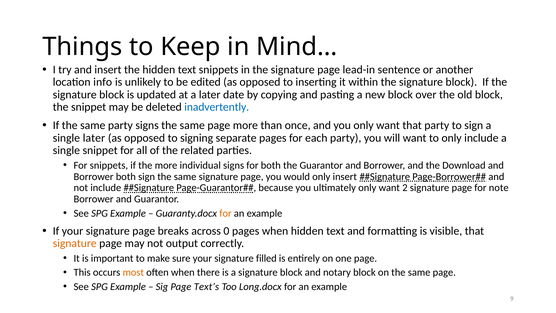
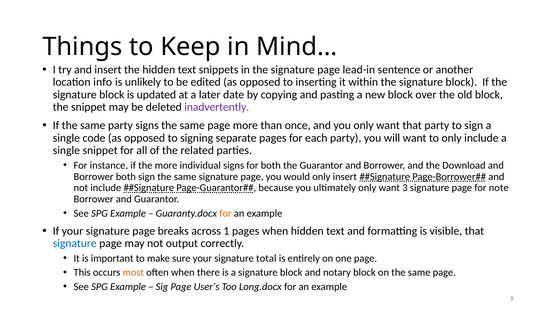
inadvertently colour: blue -> purple (217, 107)
single later: later -> code (94, 138)
For snippets: snippets -> instance (109, 165)
2: 2 -> 3 (405, 188)
0: 0 -> 1 (226, 231)
signature colour: orange -> blue (75, 243)
filled: filled -> total (266, 258)
Text’s: Text’s -> User’s (207, 286)
